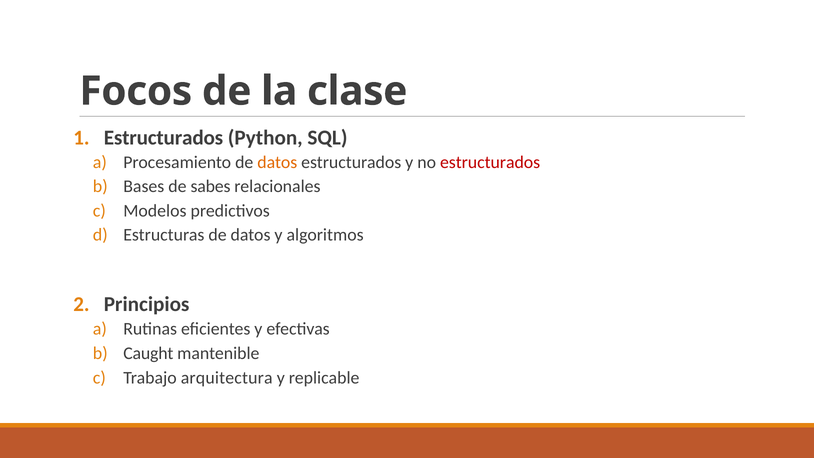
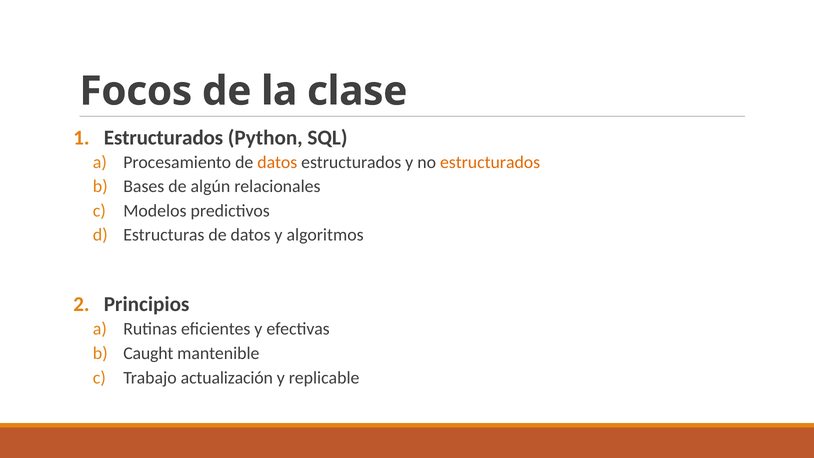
estructurados colour: red -> orange (490, 162)
sabes: sabes -> algún (210, 186)
arquitectura: arquitectura -> actualización (227, 378)
